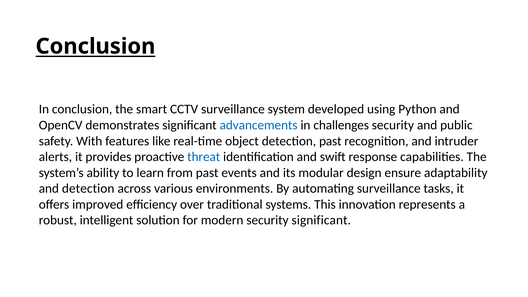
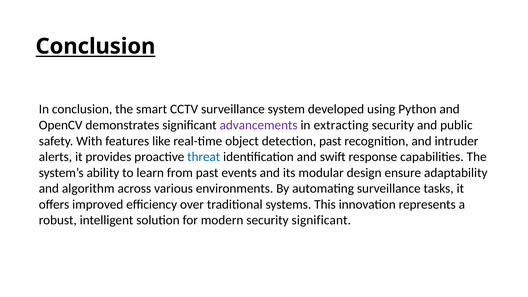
advancements colour: blue -> purple (259, 125)
challenges: challenges -> extracting (341, 125)
and detection: detection -> algorithm (88, 188)
